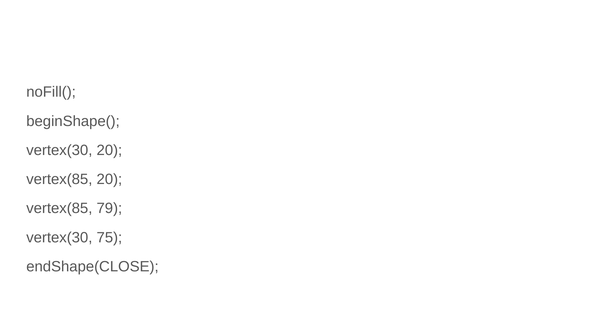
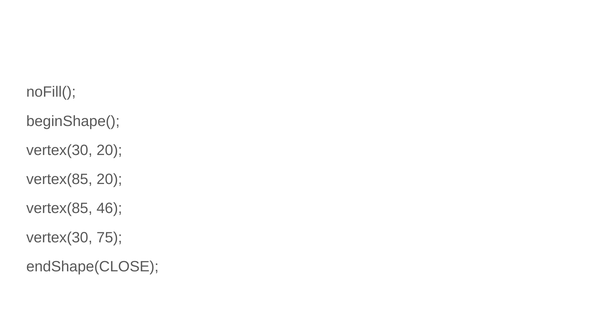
79: 79 -> 46 (109, 209)
